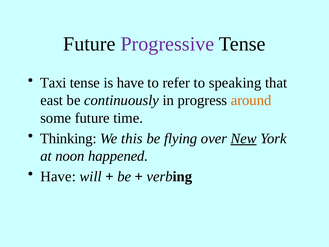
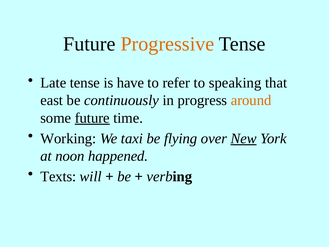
Progressive colour: purple -> orange (167, 44)
Taxi: Taxi -> Late (53, 83)
future underline: none -> present (92, 118)
Thinking: Thinking -> Working (68, 138)
this: this -> taxi (132, 138)
Have: Have -> Texts (58, 176)
